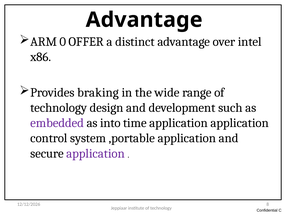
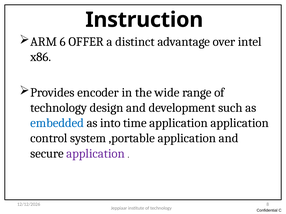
Advantage: Advantage -> Instruction (144, 20)
0: 0 -> 6 (63, 42)
braking: braking -> encoder (98, 93)
embedded colour: purple -> blue (57, 123)
